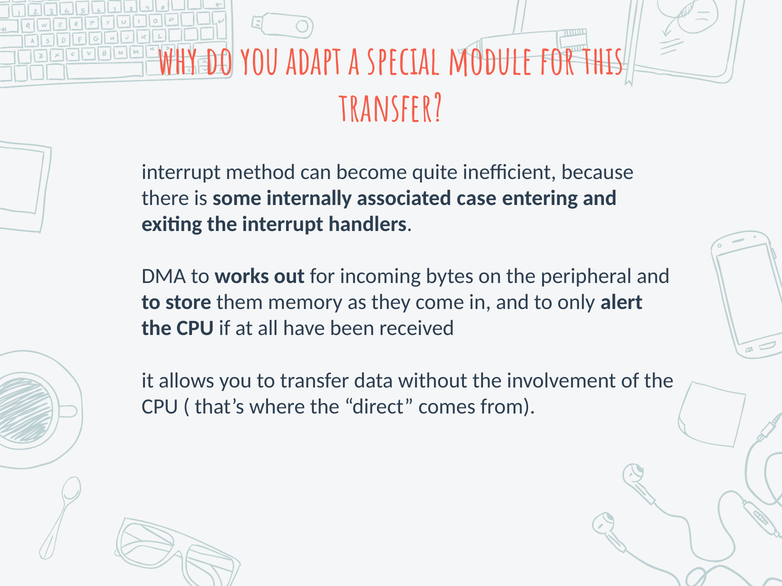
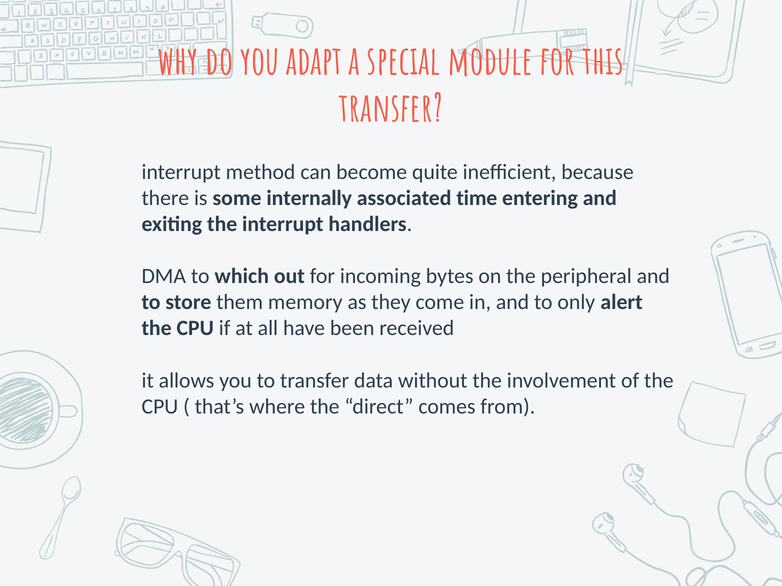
case: case -> time (477, 198)
works: works -> which (242, 276)
